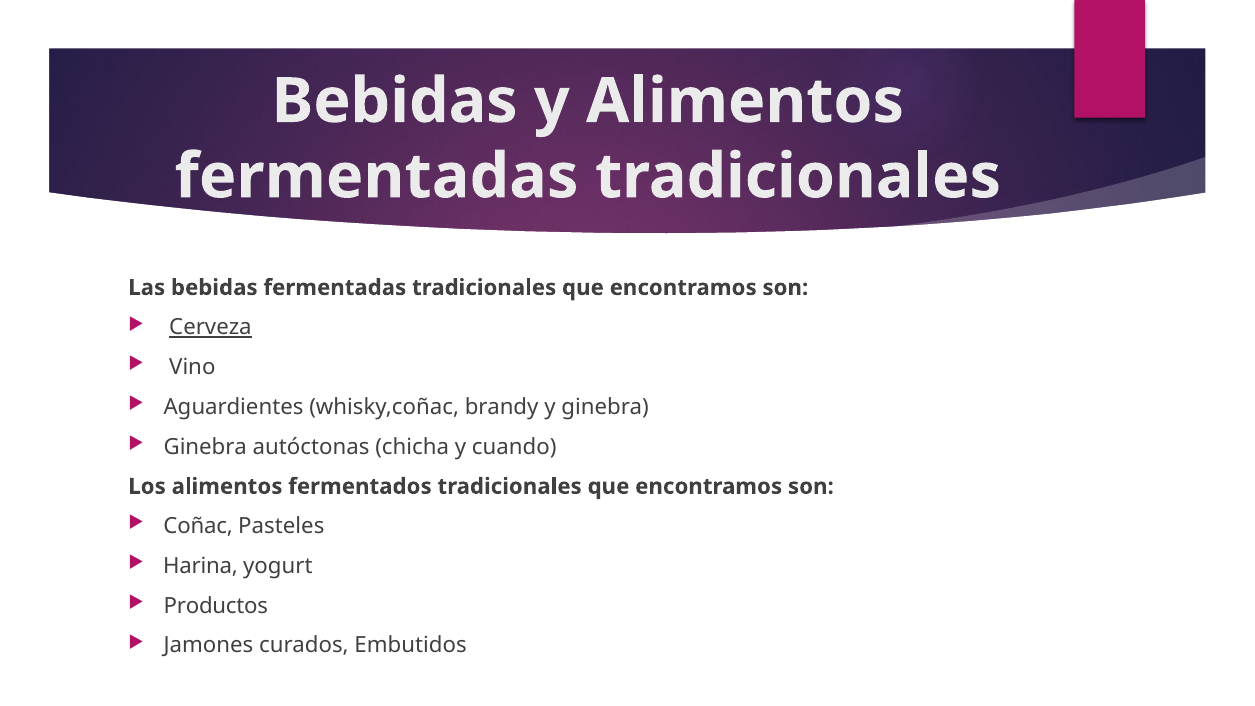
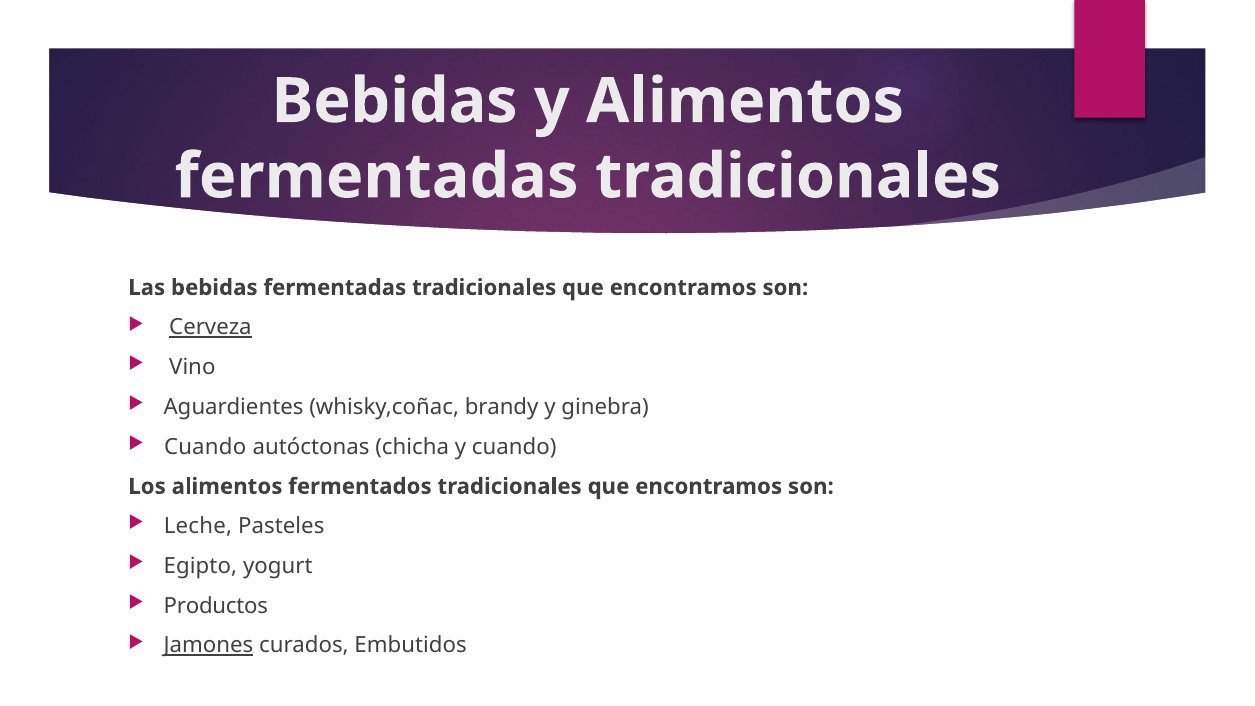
Ginebra: Ginebra -> Cuando (205, 447)
Coñac: Coñac -> Leche (198, 526)
Harina: Harina -> Egipto (200, 566)
Jamones underline: none -> present (208, 645)
